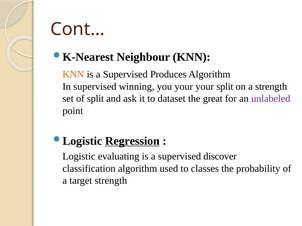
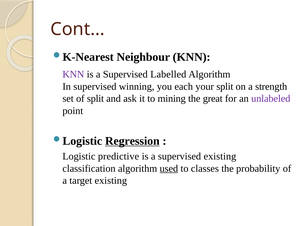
KNN colour: orange -> purple (73, 74)
Produces: Produces -> Labelled (168, 74)
you your: your -> each (184, 87)
dataset: dataset -> mining (172, 99)
evaluating: evaluating -> predictive (119, 157)
supervised discover: discover -> existing (220, 157)
used underline: none -> present (169, 169)
target strength: strength -> existing (111, 181)
